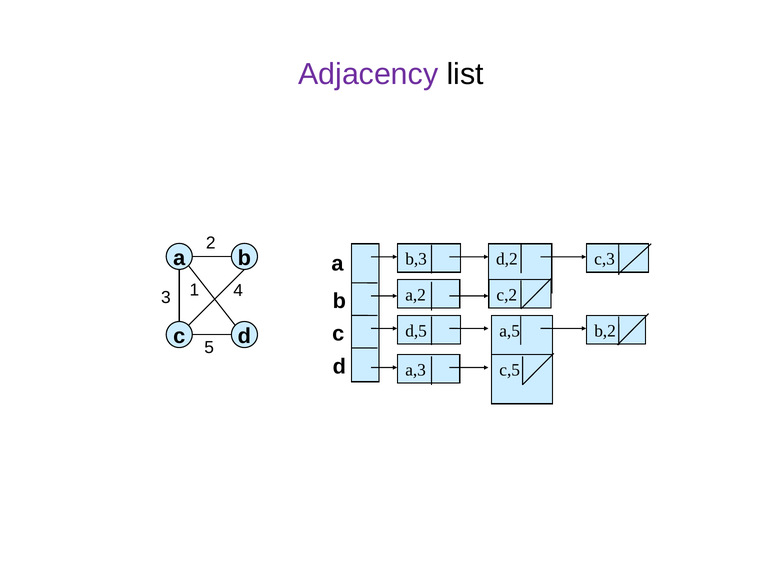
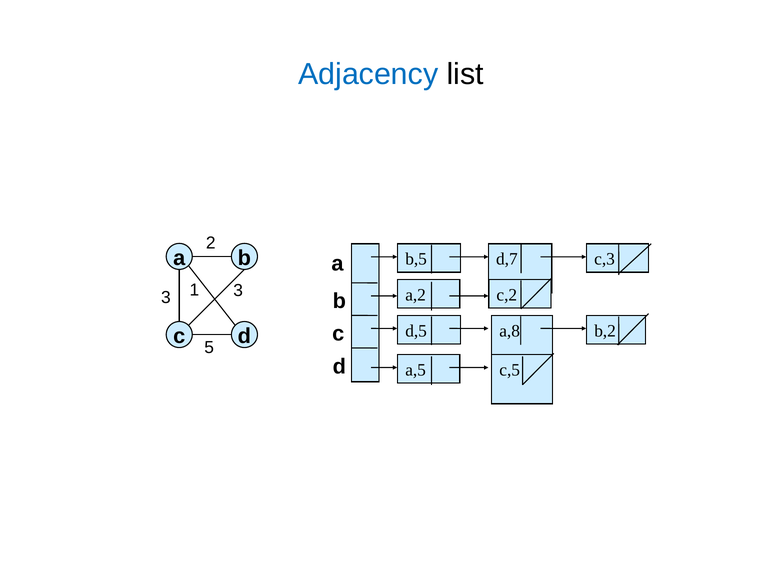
Adjacency colour: purple -> blue (368, 74)
b,3: b,3 -> b,5 (416, 259)
d,2: d,2 -> d,7 (507, 259)
1 4: 4 -> 3 (238, 291)
a,5: a,5 -> a,8 (510, 331)
a,3: a,3 -> a,5 (416, 370)
